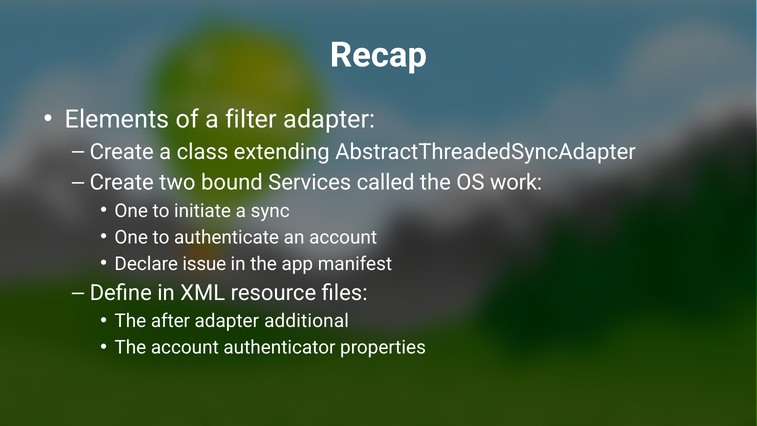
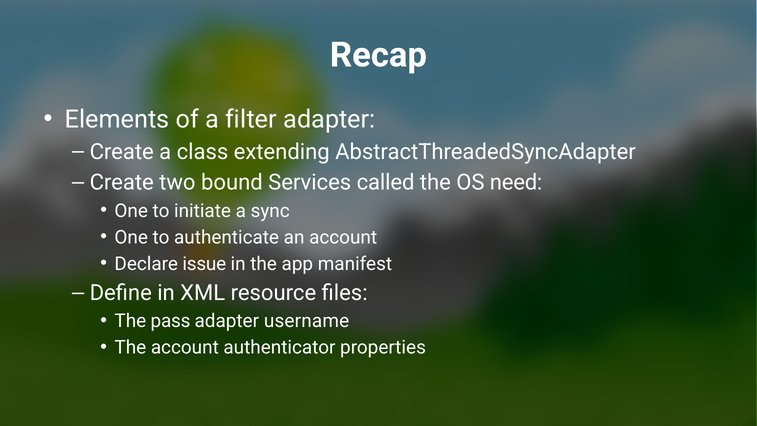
work: work -> need (516, 183)
after: after -> pass (171, 321)
additional: additional -> username (307, 321)
